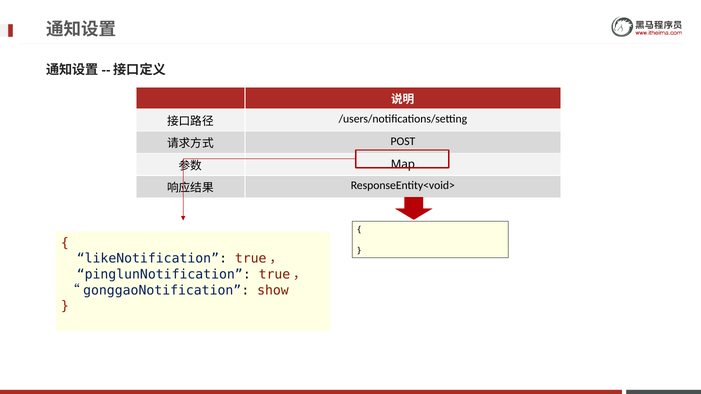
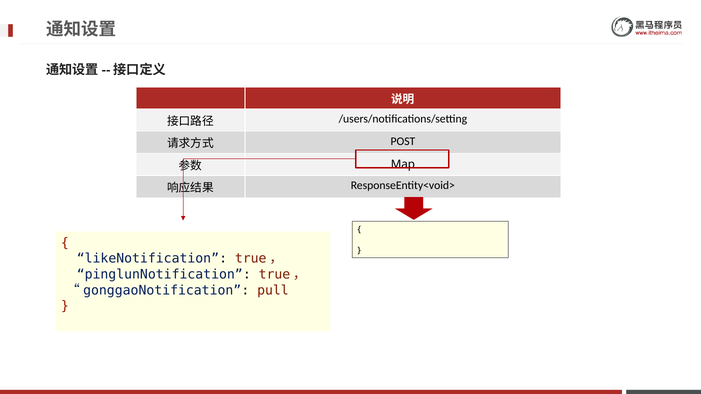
show: show -> pull (273, 290)
